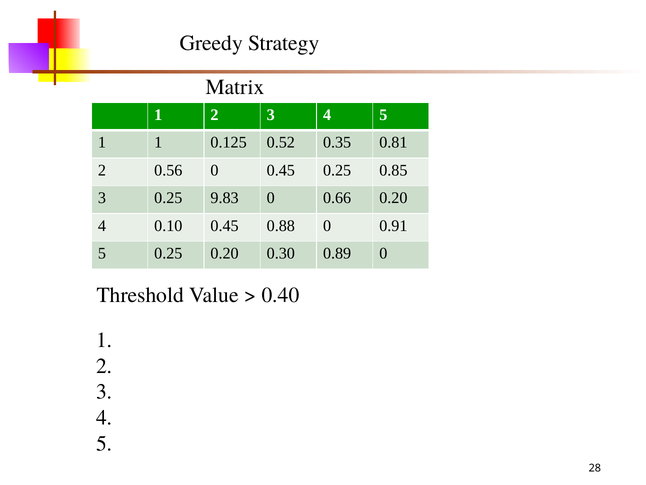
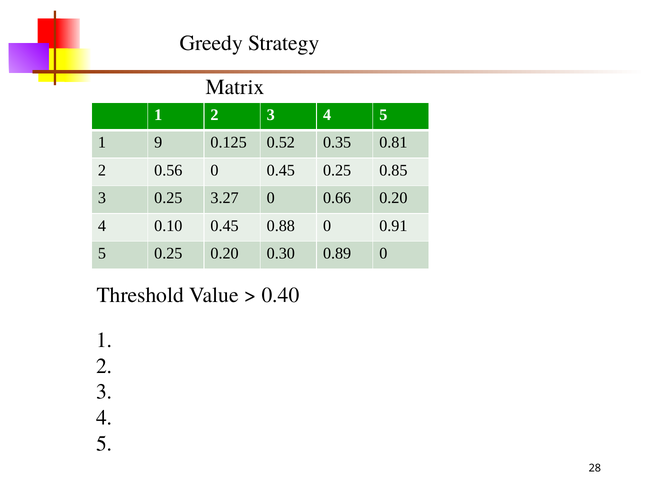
1 1: 1 -> 9 (158, 142)
9.83: 9.83 -> 3.27 (225, 198)
